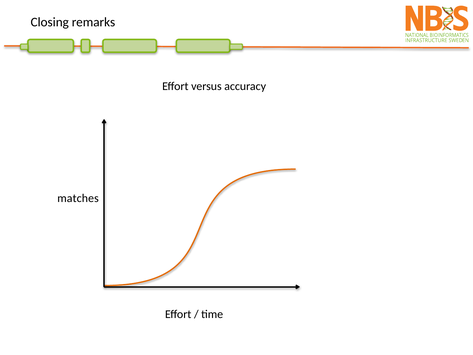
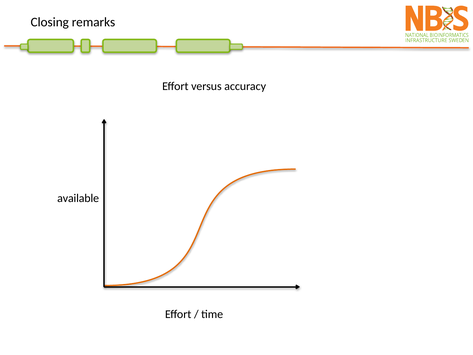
matches: matches -> available (78, 198)
